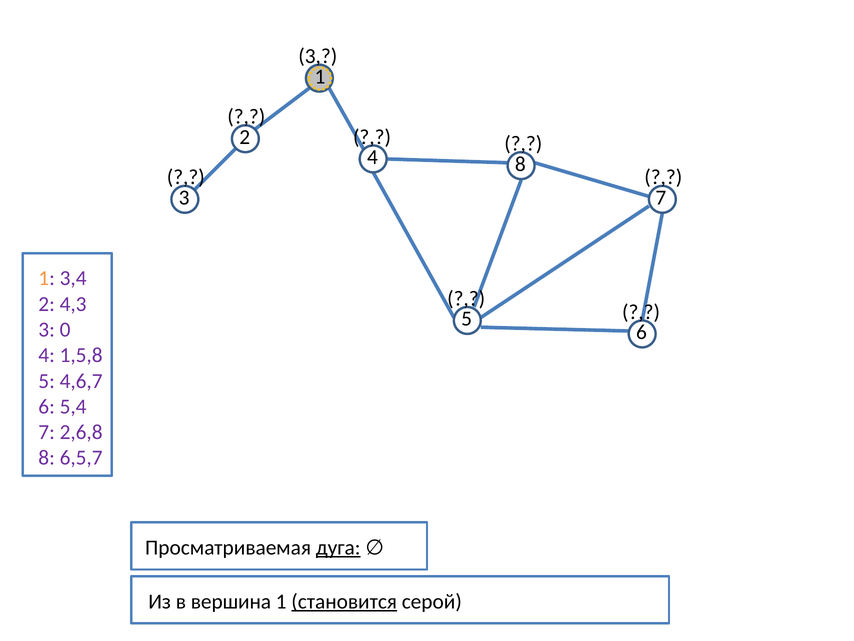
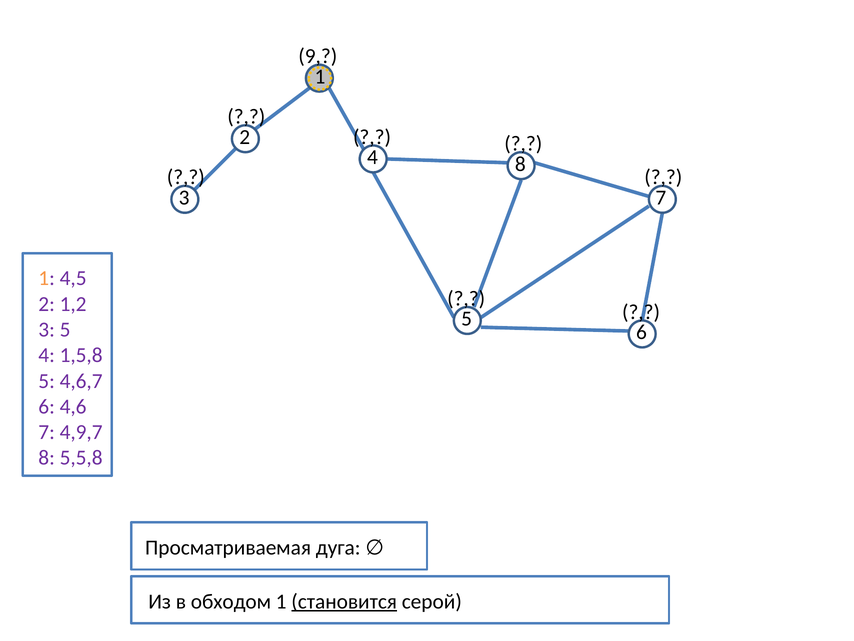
3: 3 -> 9 (318, 56)
3,4: 3,4 -> 4,5 (73, 278)
4,3: 4,3 -> 1,2 (73, 304)
0: 0 -> 5 (65, 329)
5,4: 5,4 -> 4,6 (73, 406)
2,6,8: 2,6,8 -> 4,9,7 (81, 432)
6,5,7: 6,5,7 -> 5,5,8 (81, 458)
дуга underline: present -> none (338, 547)
вершина: вершина -> обходом (231, 601)
